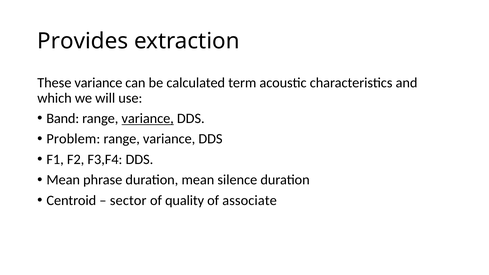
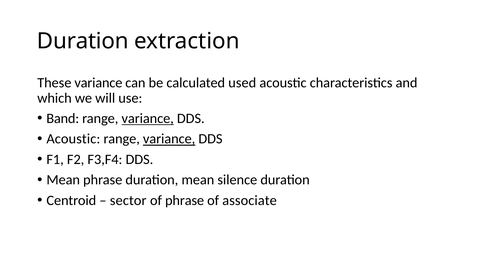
Provides: Provides -> Duration (83, 41)
term: term -> used (242, 83)
Problem: Problem -> Acoustic (73, 139)
variance underline: none -> present (169, 139)
of quality: quality -> phrase (185, 200)
